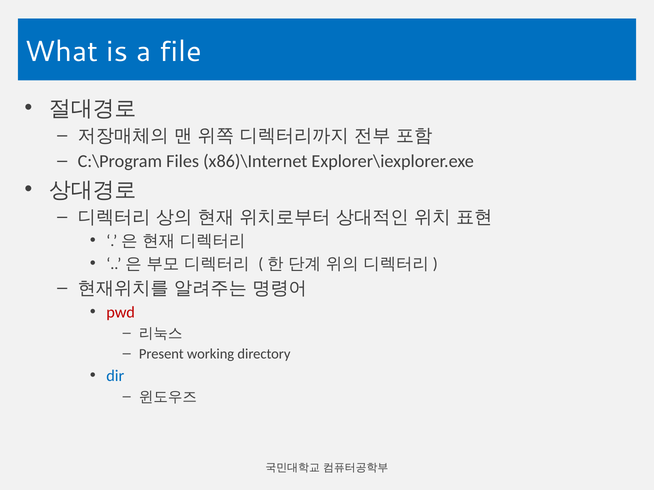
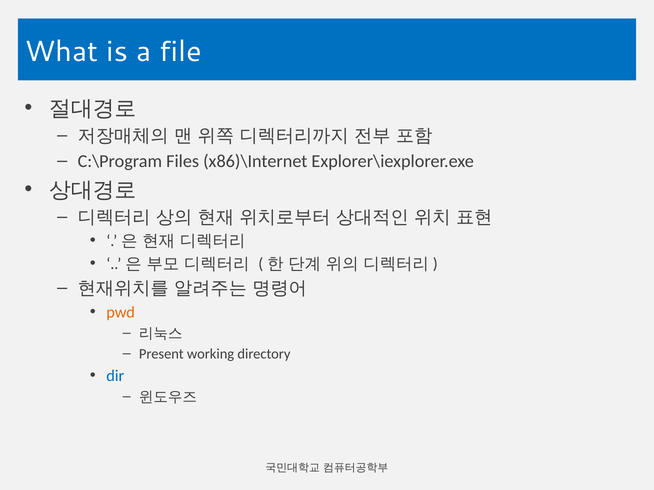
pwd colour: red -> orange (121, 312)
